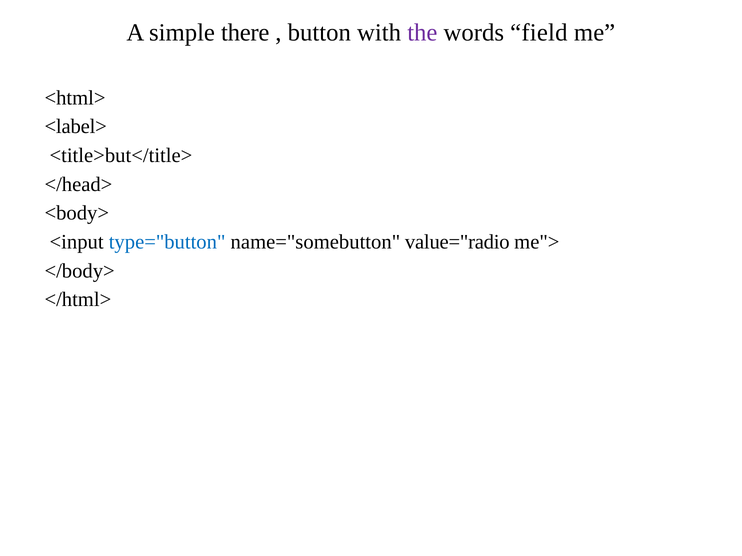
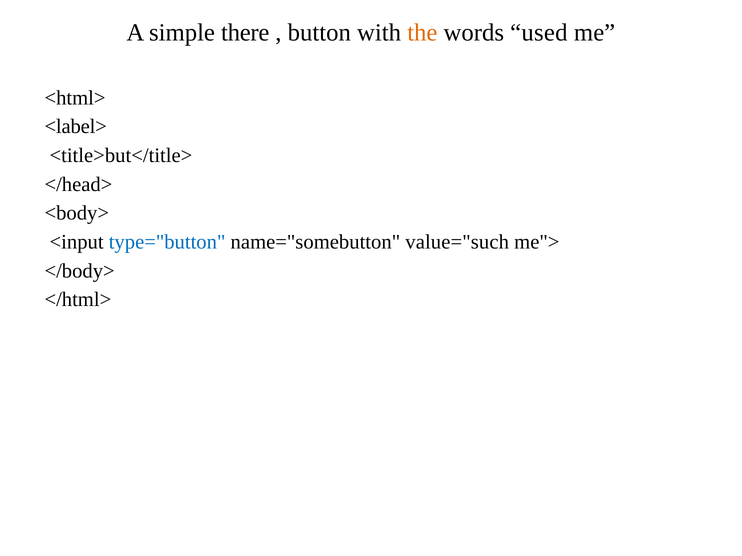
the colour: purple -> orange (422, 33)
field: field -> used (539, 33)
value="radio: value="radio -> value="such (457, 242)
